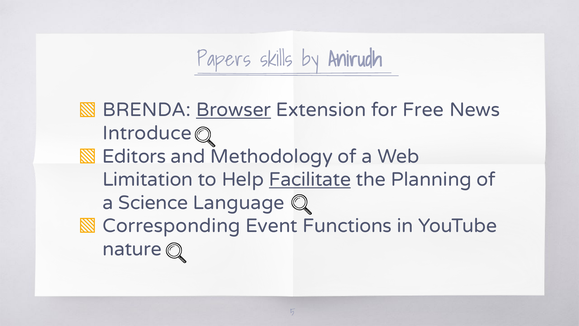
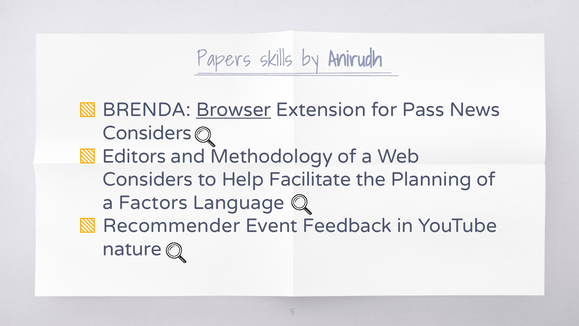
Free: Free -> Pass (423, 110)
Introduce: Introduce -> Considers (147, 133)
Limitation: Limitation -> Considers (148, 179)
Facilitate underline: present -> none (310, 179)
Science: Science -> Factors (153, 202)
Corresponding: Corresponding -> Recommender (171, 226)
Functions: Functions -> Feedback (347, 226)
